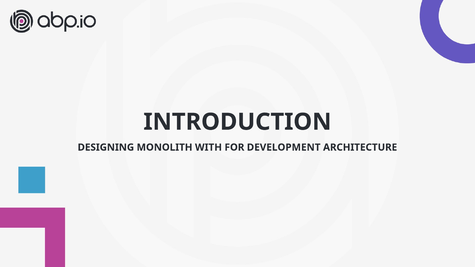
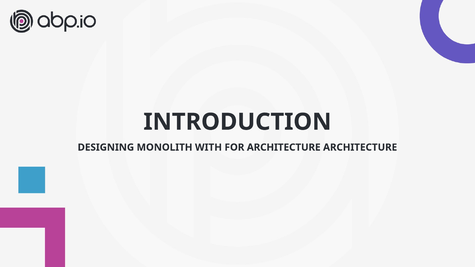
FOR DEVELOPMENT: DEVELOPMENT -> ARCHITECTURE (284, 147)
